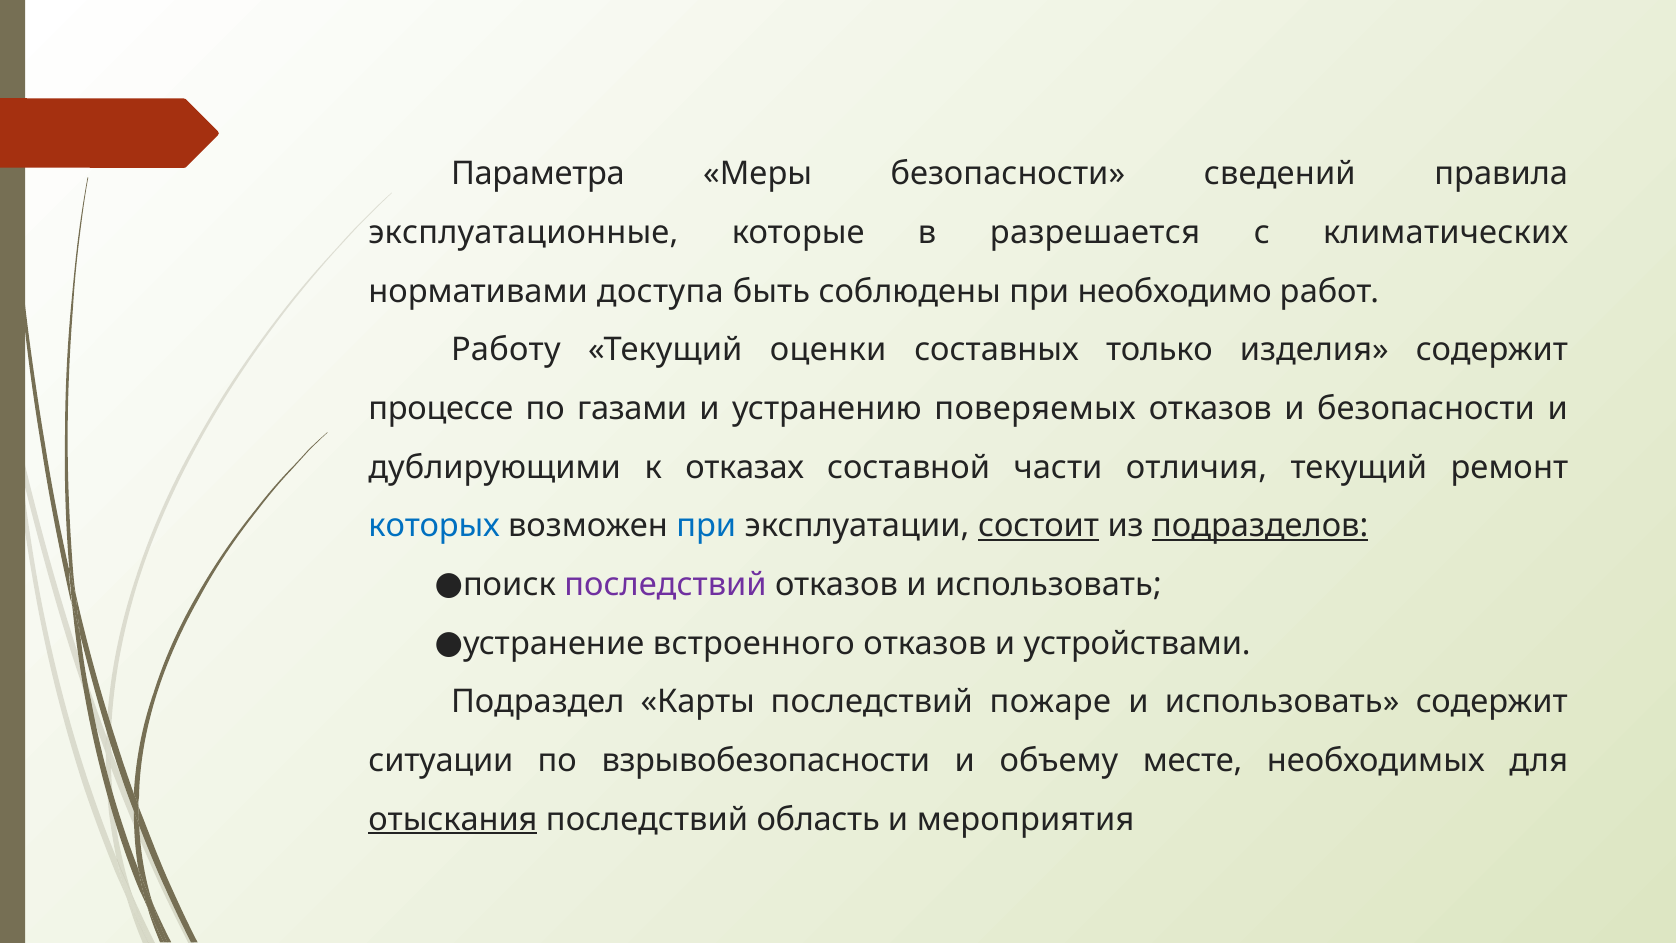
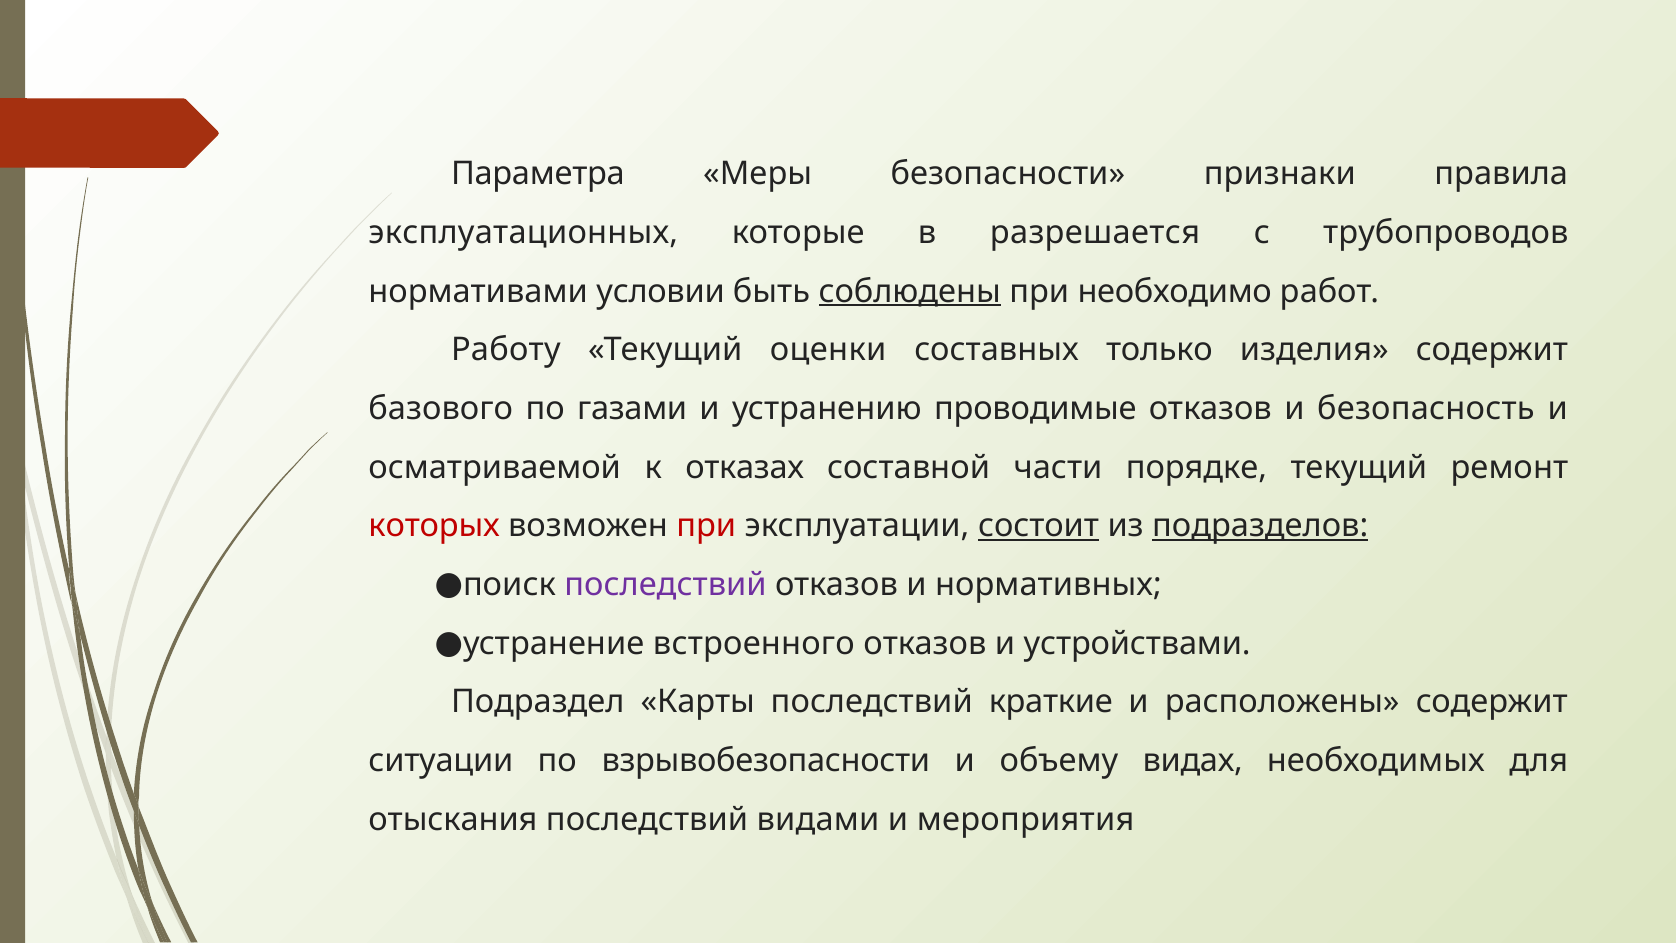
сведений: сведений -> признаки (1280, 174)
эксплуатационные: эксплуатационные -> эксплуатационных (523, 233)
климатических: климатических -> трубопроводов (1446, 233)
доступа: доступа -> условии (661, 291)
соблюдены underline: none -> present (910, 291)
процессе: процессе -> базового (441, 409)
поверяемых: поверяемых -> проводимые (1035, 409)
и безопасности: безопасности -> безопасность (1426, 409)
дублирующими: дублирующими -> осматриваемой (495, 467)
отличия: отличия -> порядке (1197, 467)
которых colour: blue -> red (434, 526)
при colour: blue -> red (706, 526)
отказов и использовать: использовать -> нормативных (1048, 585)
пожаре: пожаре -> краткие (1051, 702)
использовать: использовать -> расположены (1282, 702)
месте: месте -> видах (1193, 761)
отыскания underline: present -> none (453, 819)
область: область -> видами (818, 819)
